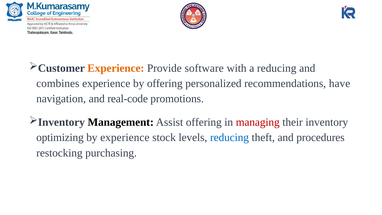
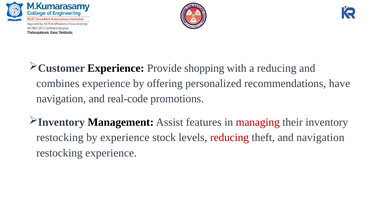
Experience colour: orange -> black (116, 68)
software: software -> shopping (204, 68)
Assist offering: offering -> features (204, 122)
optimizing: optimizing -> restocking (60, 137)
reducing colour: blue -> red (229, 137)
and procedures: procedures -> navigation (320, 137)
restocking purchasing: purchasing -> experience (111, 153)
